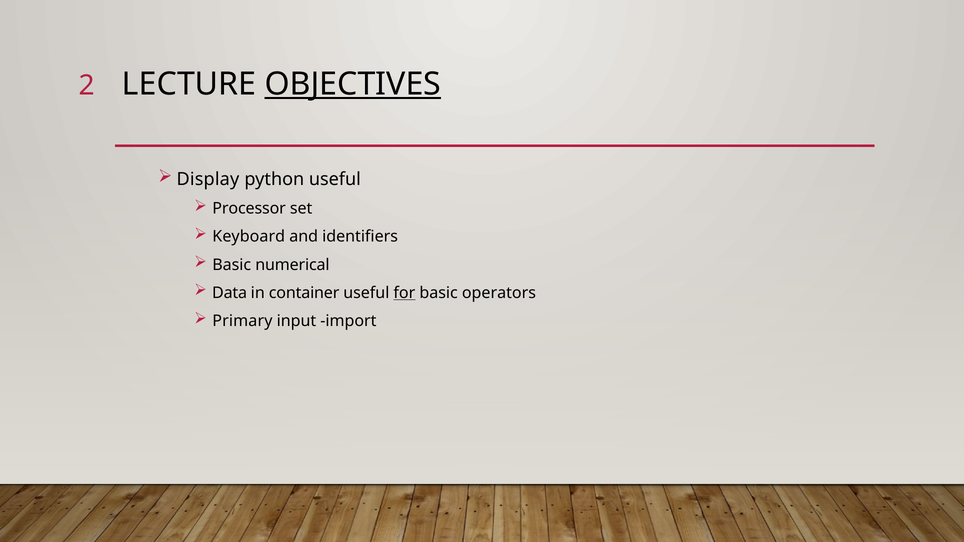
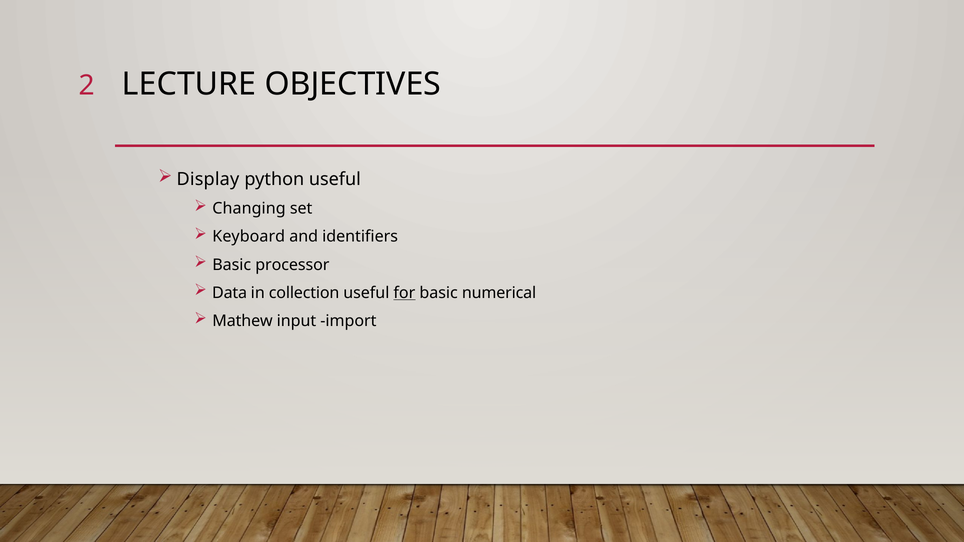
OBJECTIVES underline: present -> none (353, 84)
Processor: Processor -> Changing (249, 209)
numerical: numerical -> processor (292, 265)
container: container -> collection (304, 293)
operators: operators -> numerical (499, 293)
Primary: Primary -> Mathew (243, 321)
